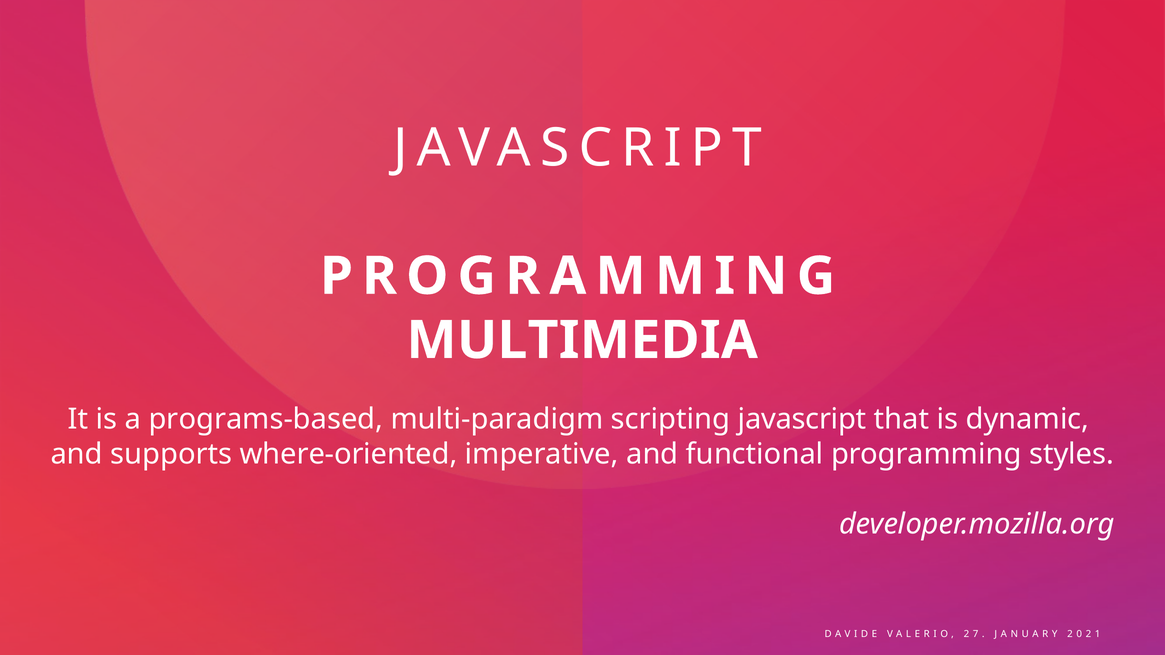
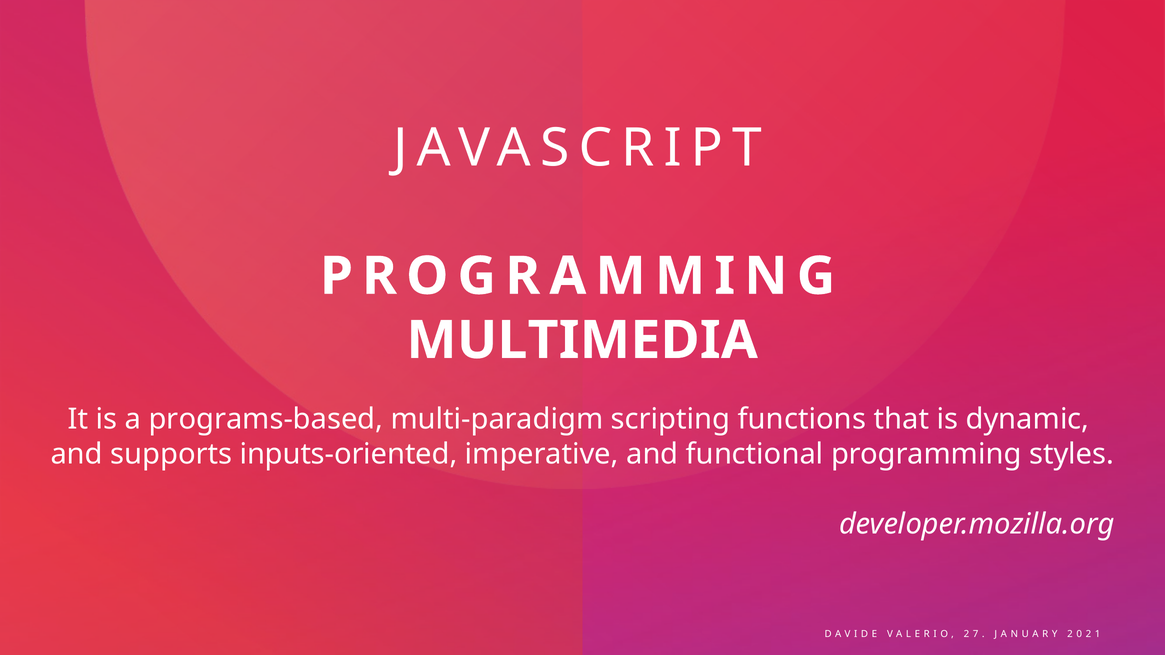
scripting javascript: javascript -> functions (802, 419)
where-oriented: where-oriented -> inputs-oriented (349, 454)
